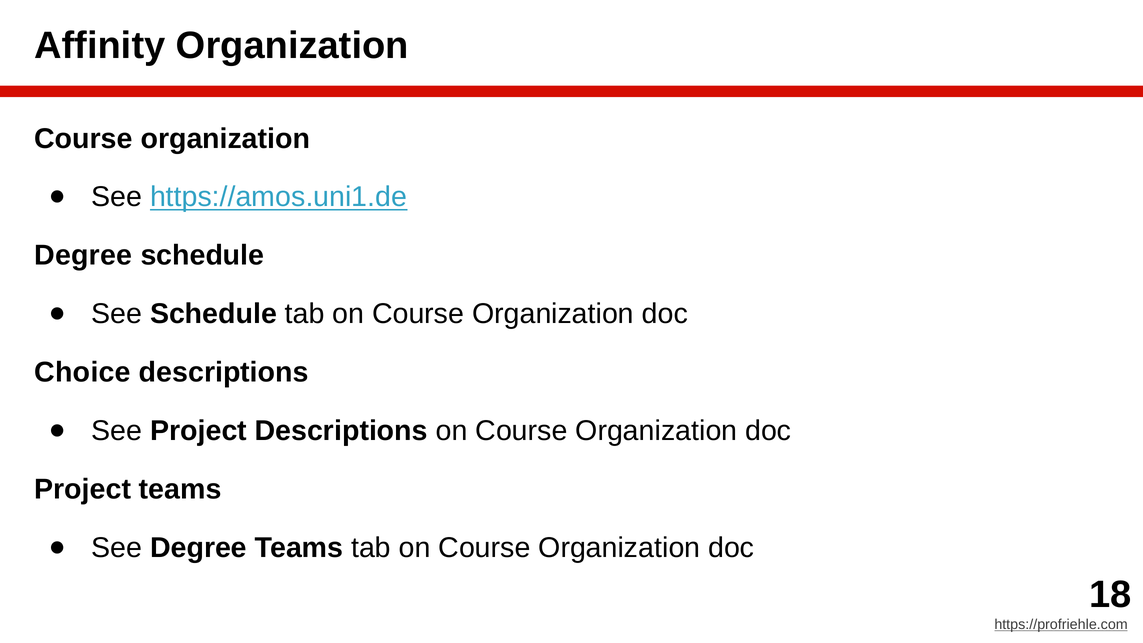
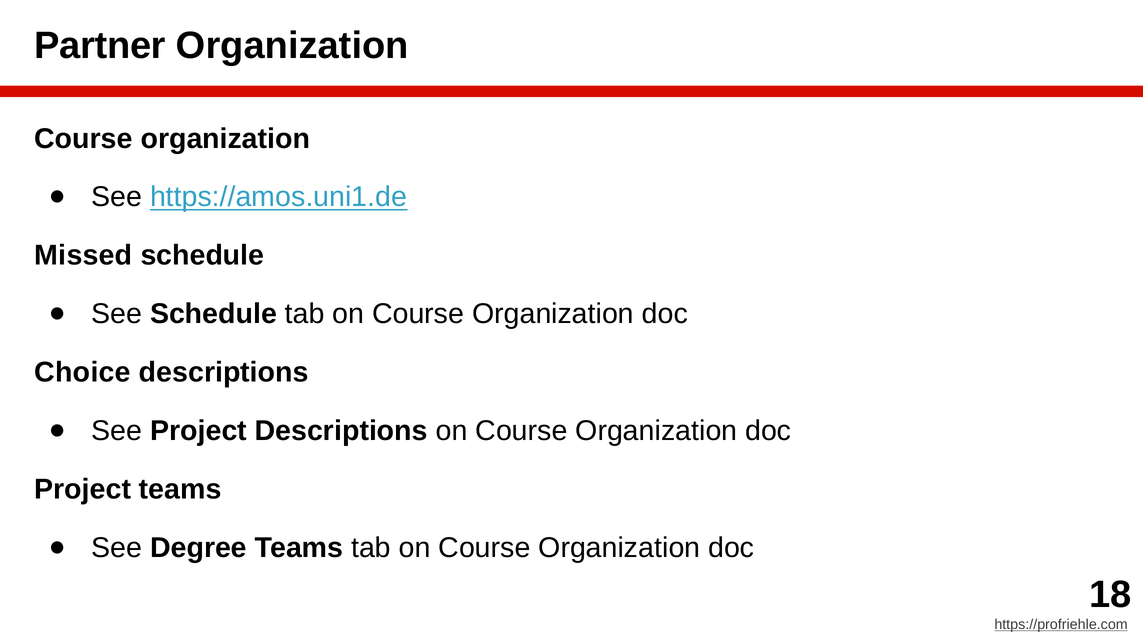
Affinity: Affinity -> Partner (100, 46)
Degree: Degree -> Missed (83, 255)
